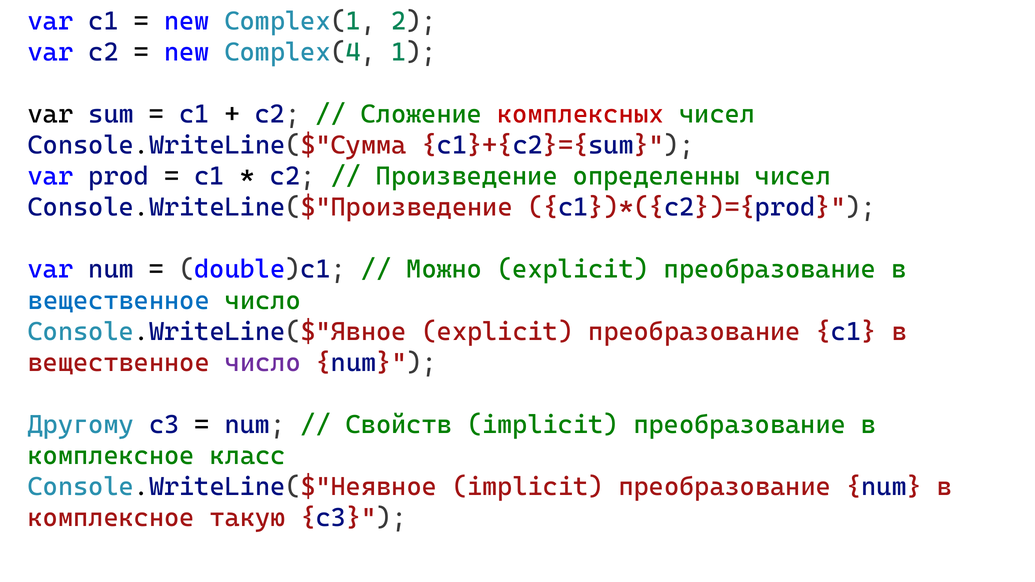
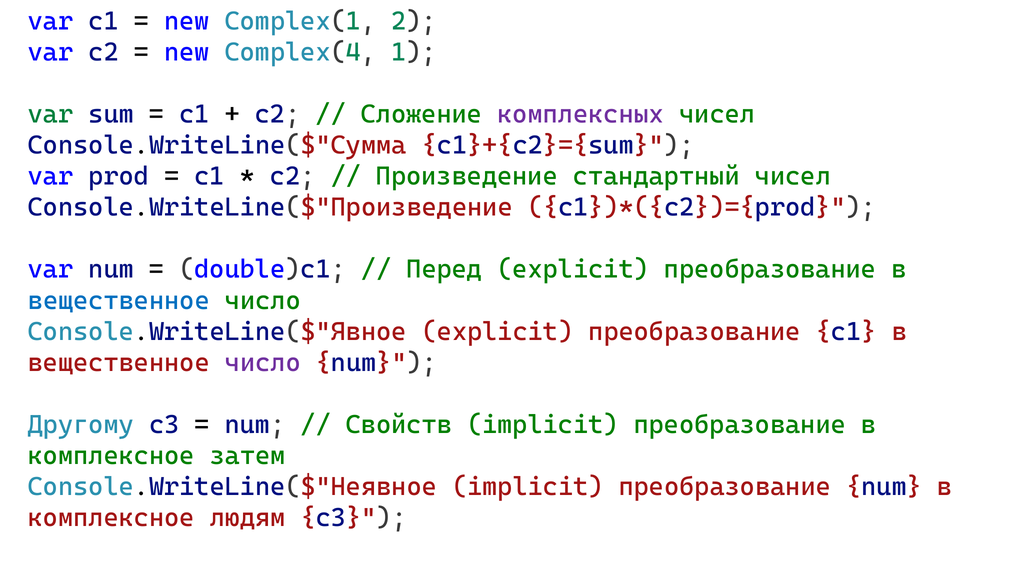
var colour: black -> green (51, 114)
комплексных colour: red -> purple (581, 114)
определенны: определенны -> стандартный (656, 176)
Можно: Можно -> Перед (444, 270)
класс: класс -> затем (248, 456)
такую: такую -> людям (248, 518)
